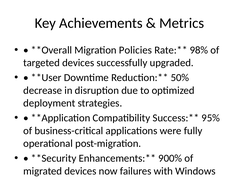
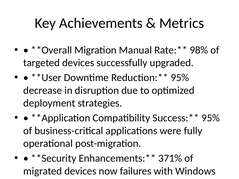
Migration Policies: Policies -> Manual (135, 50)
50%: 50% -> 95% (180, 78)
900%: 900% -> 371% (170, 159)
